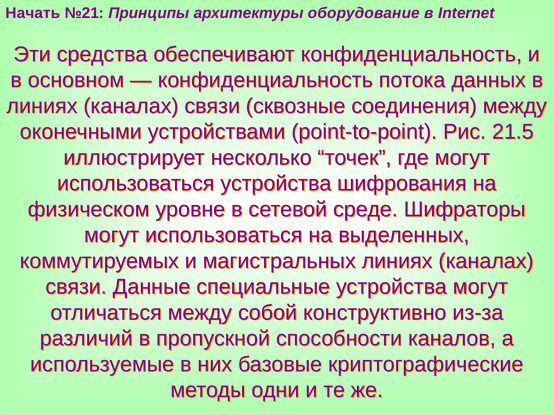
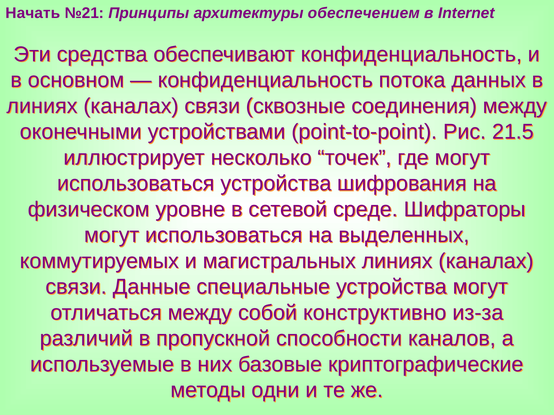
оборудование: оборудование -> обеспечением (364, 13)
